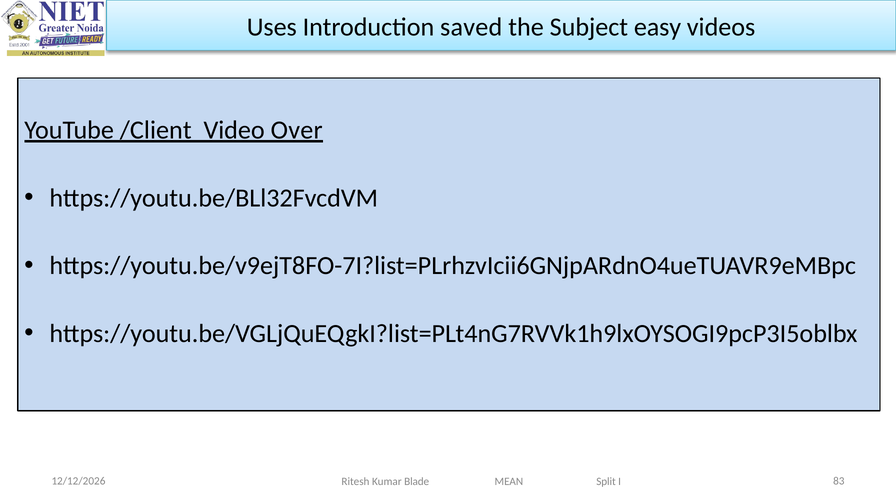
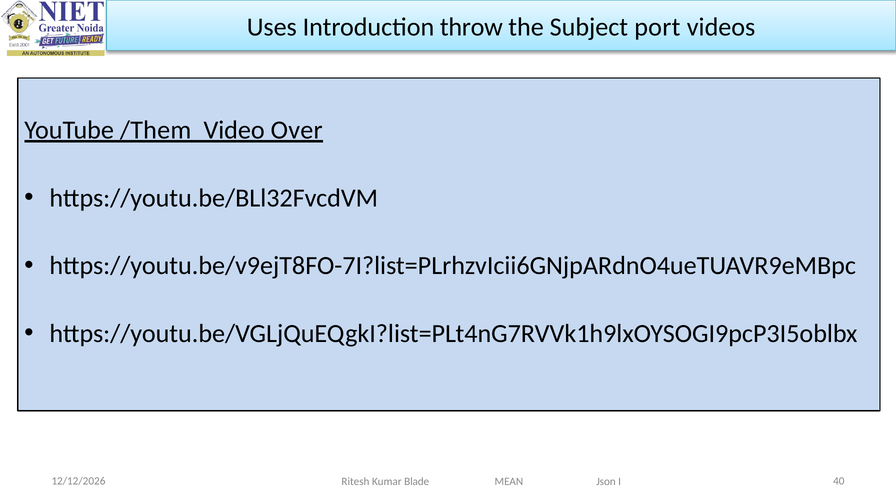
saved: saved -> throw (471, 27)
easy: easy -> port (657, 27)
/Client: /Client -> /Them (156, 130)
83: 83 -> 40 (839, 481)
Split: Split -> Json (606, 481)
